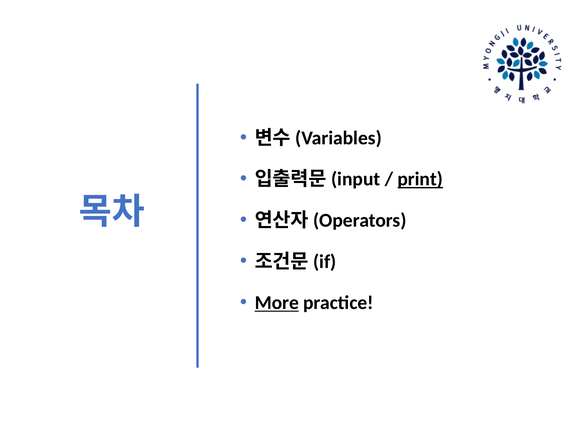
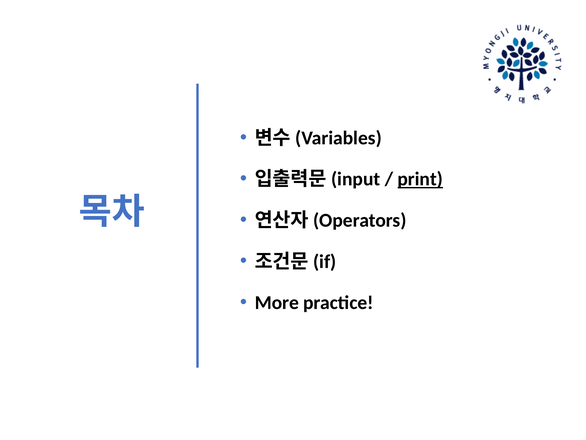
More underline: present -> none (277, 302)
